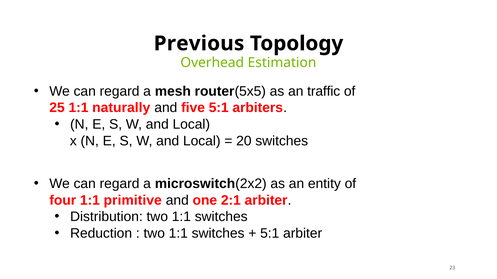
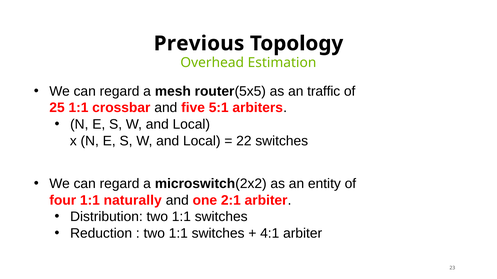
naturally: naturally -> crossbar (121, 108)
20: 20 -> 22 (244, 141)
primitive: primitive -> naturally (133, 201)
5:1: 5:1 -> 4:1 (270, 234)
